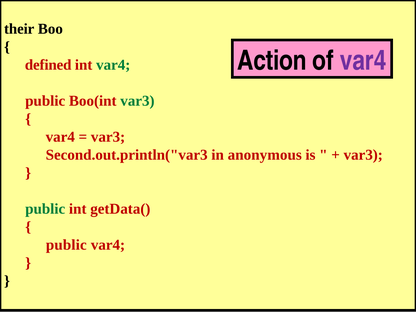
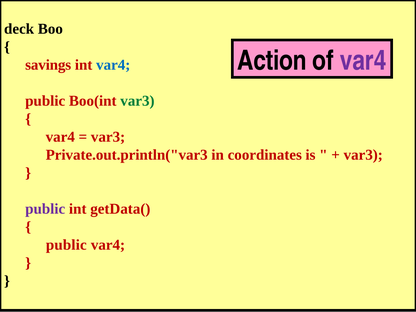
their: their -> deck (19, 29)
defined: defined -> savings (48, 65)
var4 colour: green -> blue (113, 65)
Second.out.println("var3: Second.out.println("var3 -> Private.out.println("var3 (127, 155)
anonymous: anonymous -> coordinates (265, 155)
public colour: green -> purple (45, 209)
